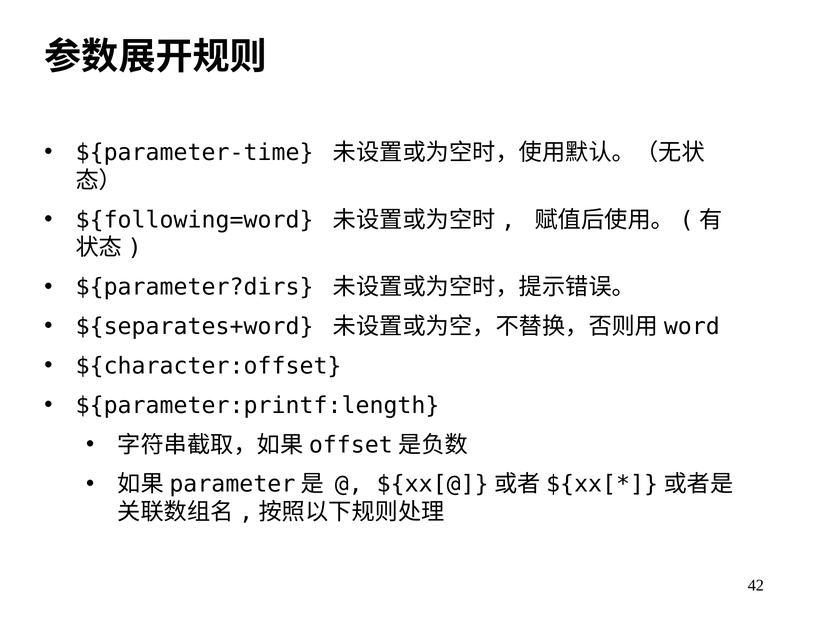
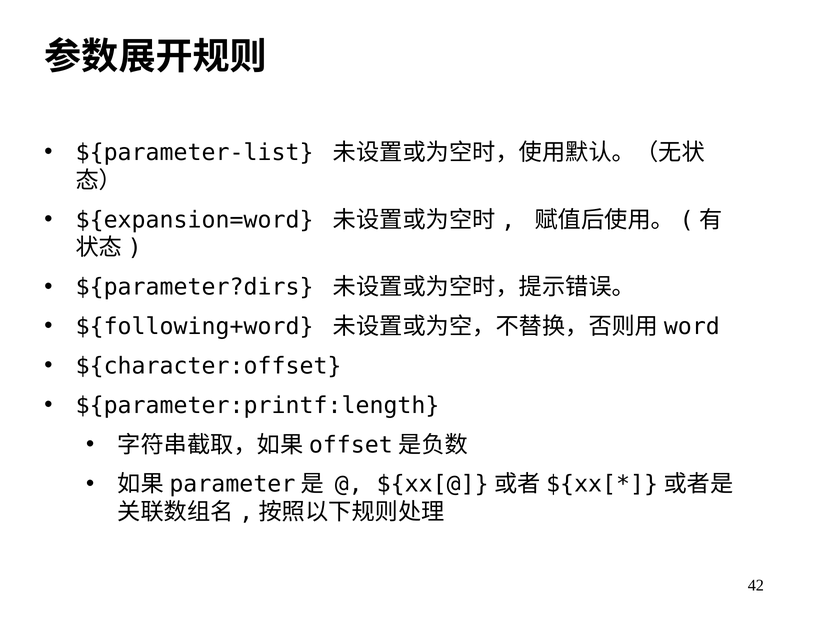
${parameter-time: ${parameter-time -> ${parameter-list (195, 153)
${following=word: ${following=word -> ${expansion=word (195, 220)
${separates+word: ${separates+word -> ${following+word (195, 327)
